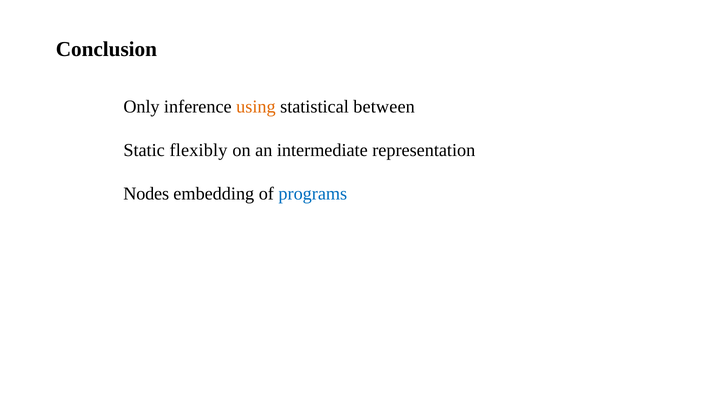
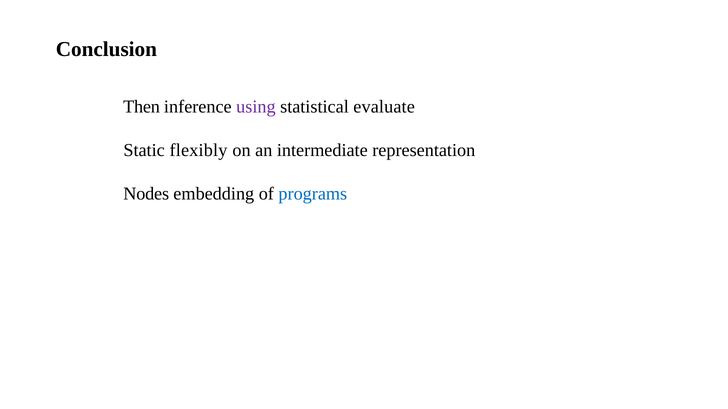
Only: Only -> Then (142, 107)
using colour: orange -> purple (256, 107)
between: between -> evaluate (384, 107)
